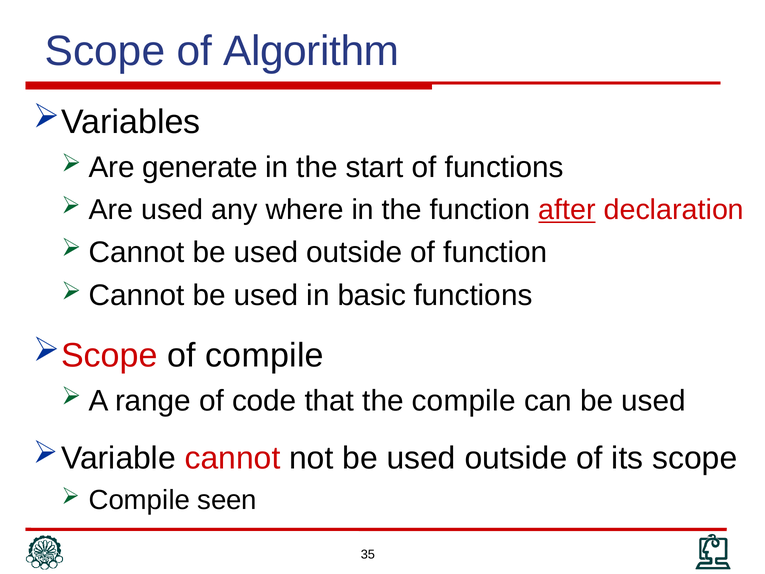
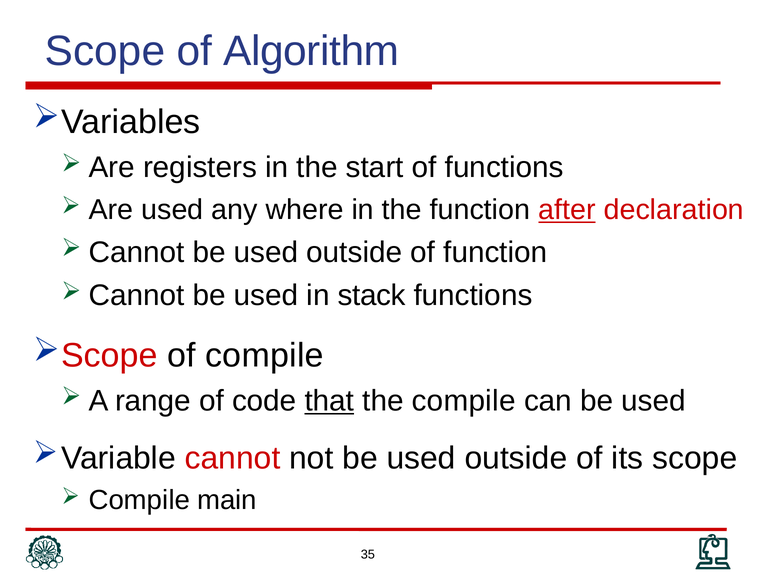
generate: generate -> registers (200, 168)
basic: basic -> stack (372, 296)
that underline: none -> present (329, 401)
seen: seen -> main (227, 500)
